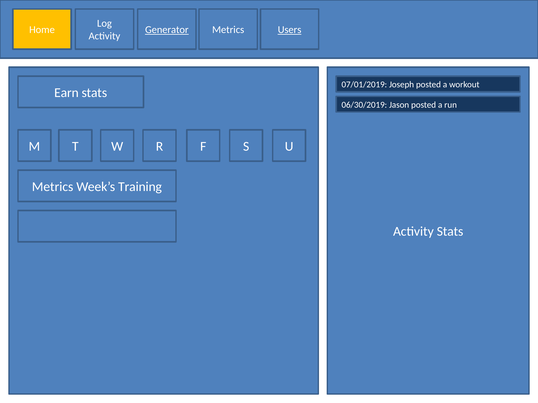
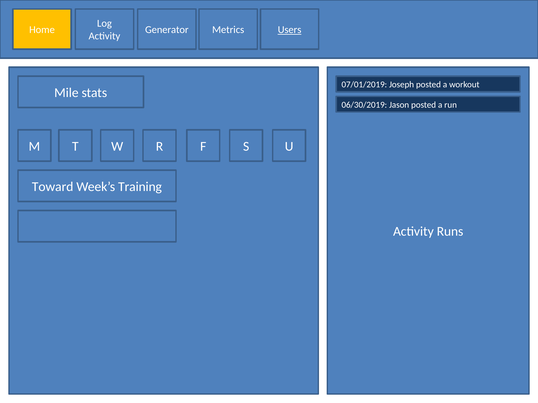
Generator underline: present -> none (167, 30)
Earn: Earn -> Mile (66, 93)
Metrics: Metrics -> Toward (53, 187)
Activity Stats: Stats -> Runs (450, 232)
